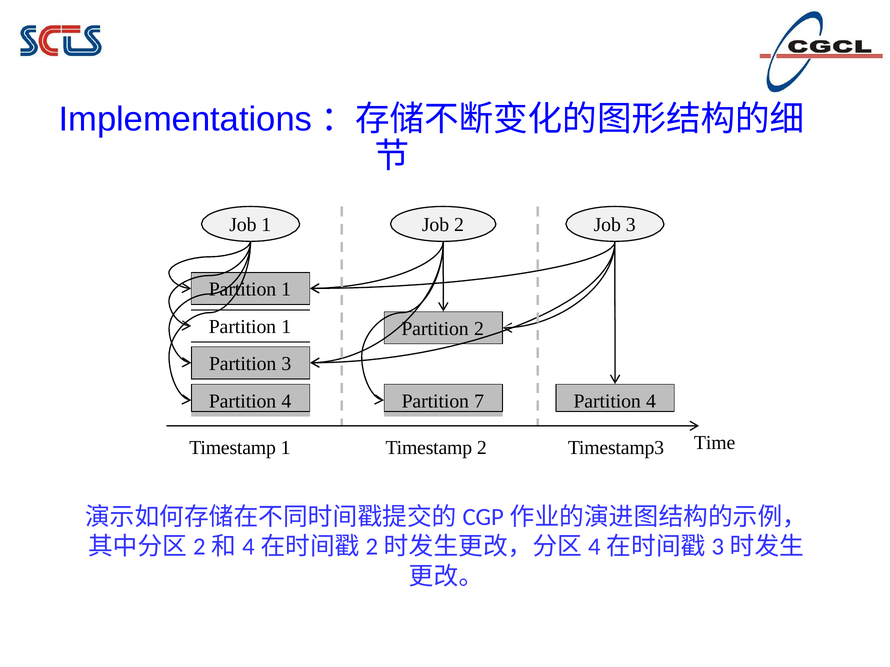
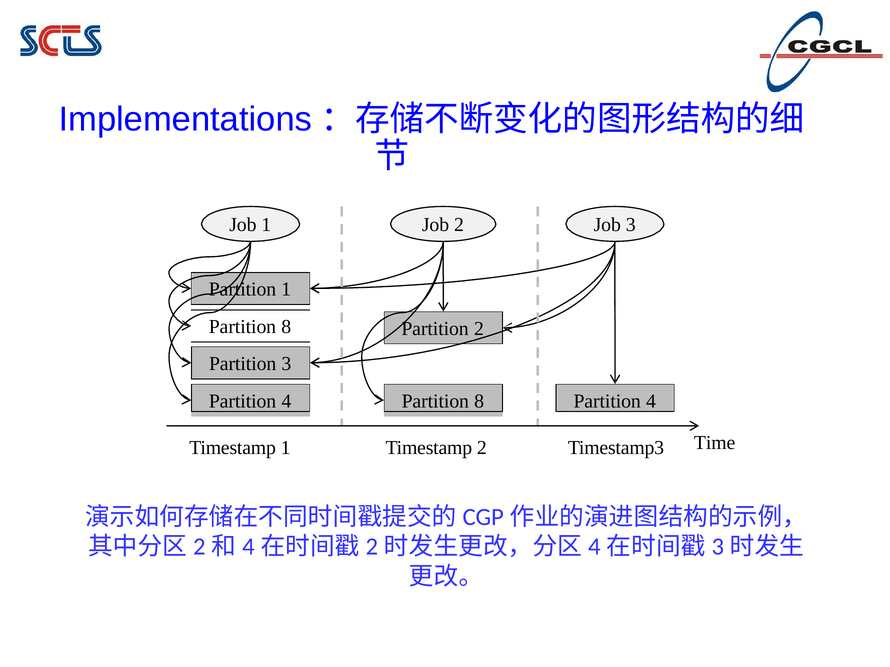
1: 1 -> 8 (286, 327)
7: 7 -> 8 (479, 401)
